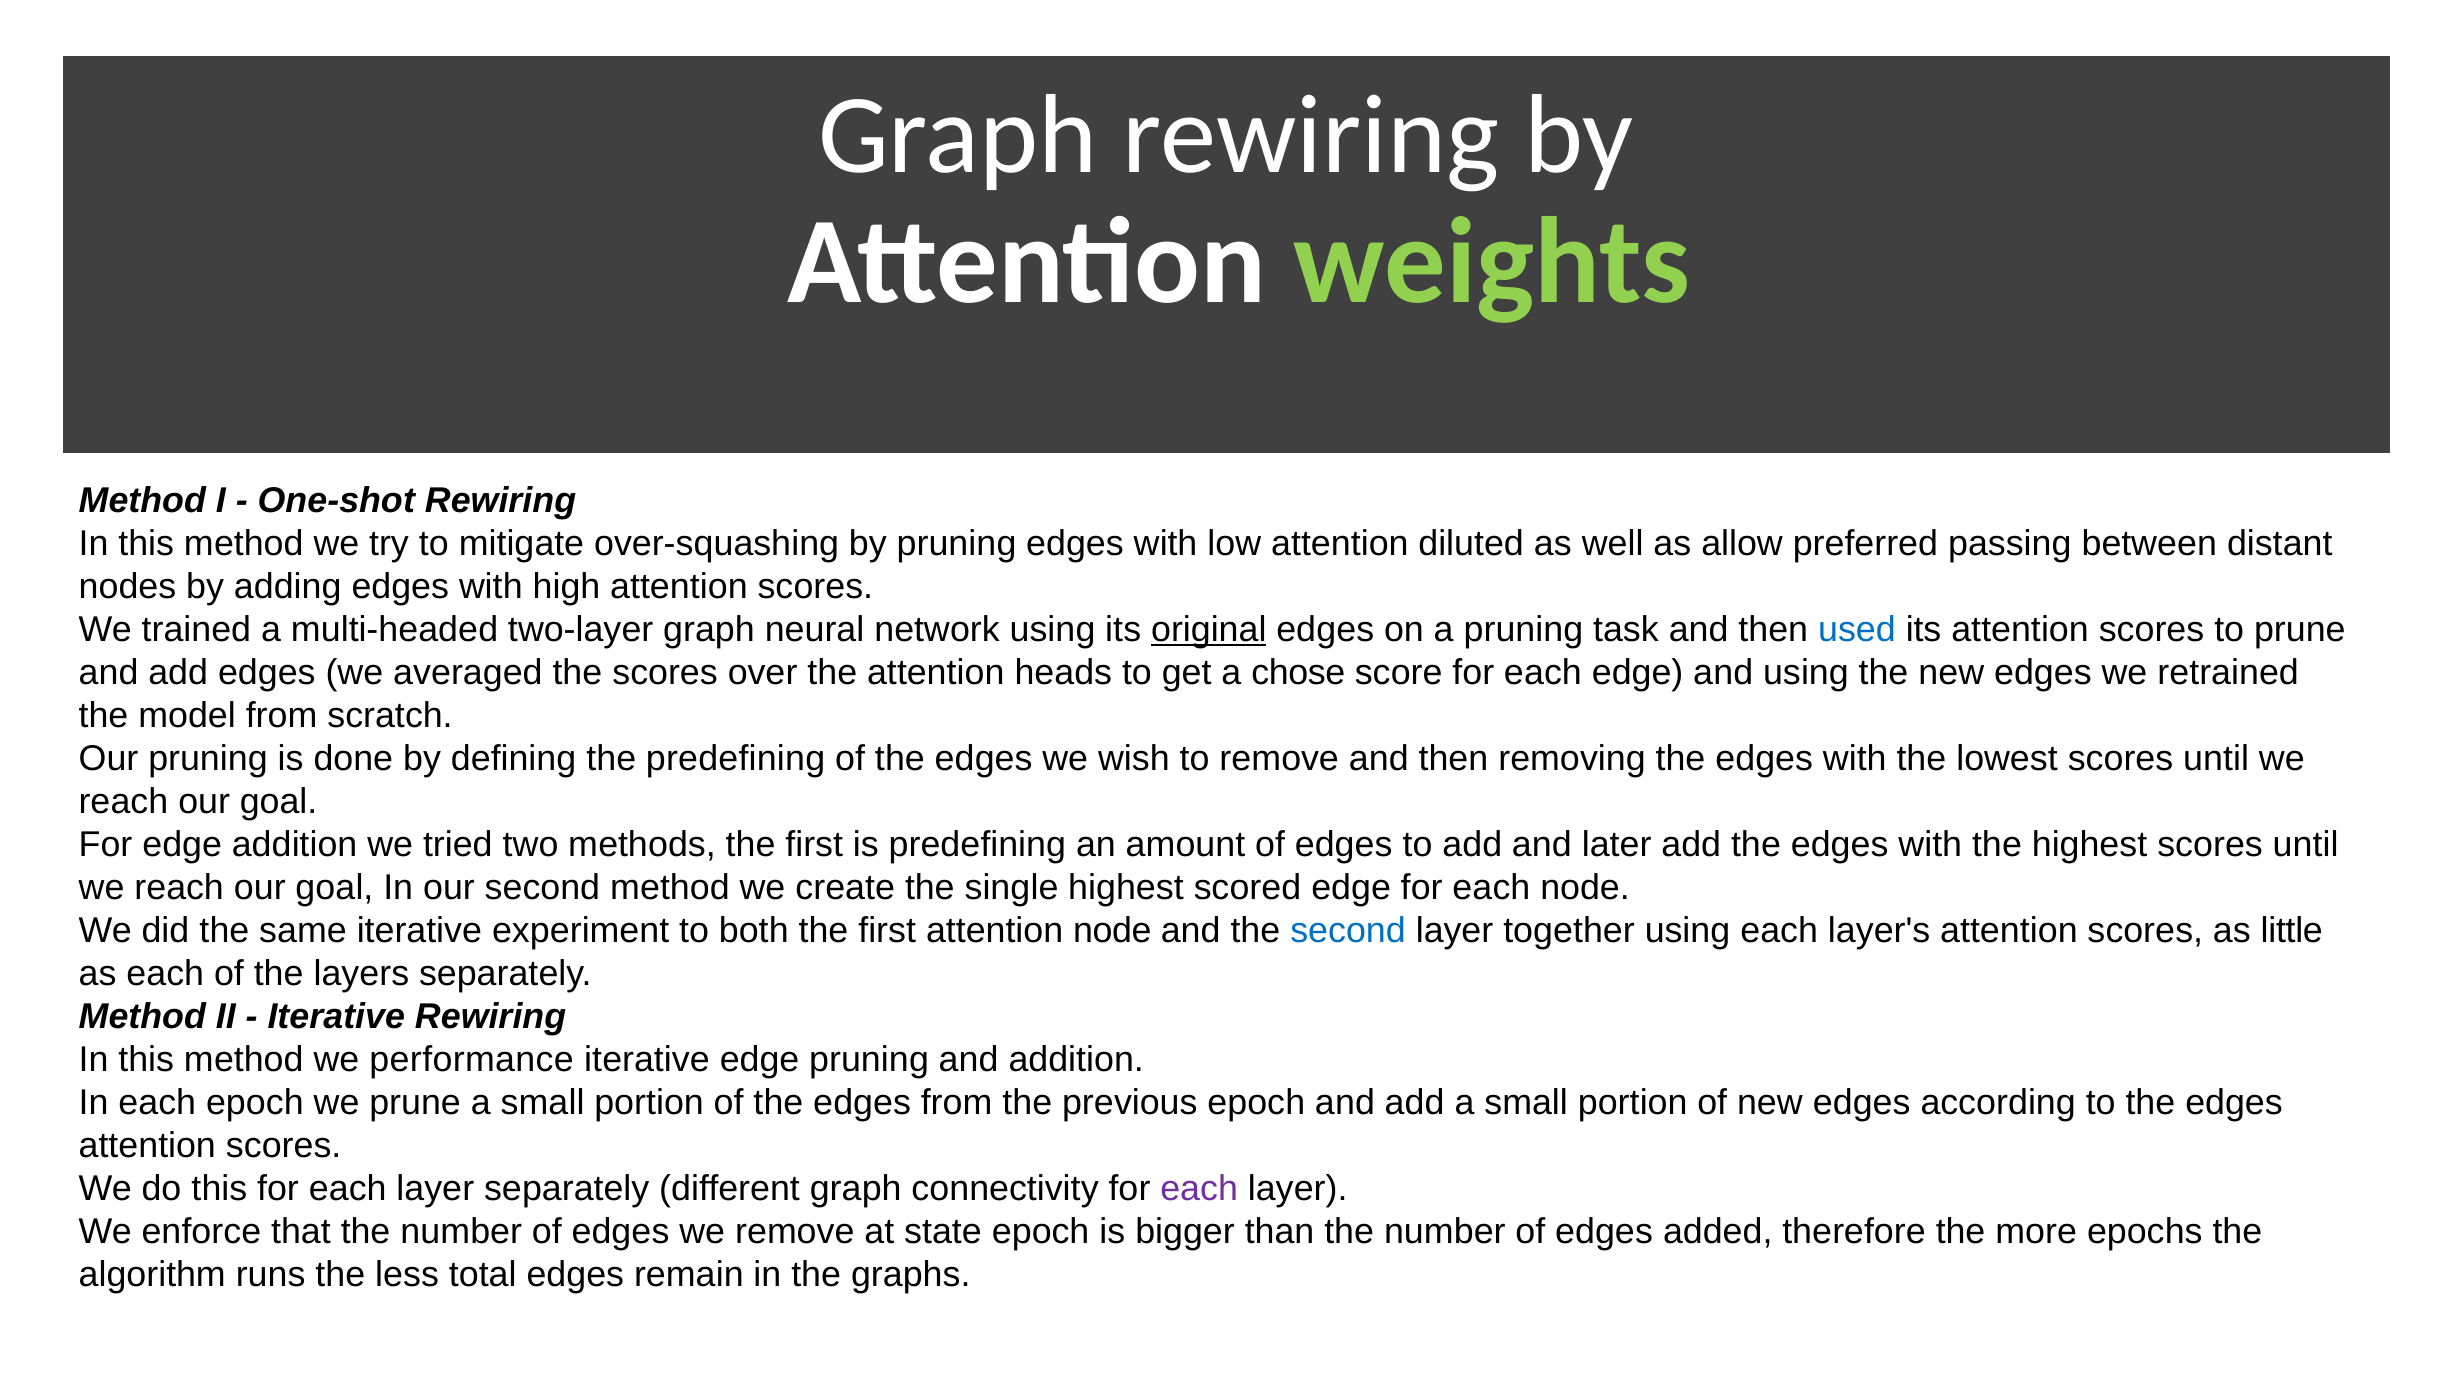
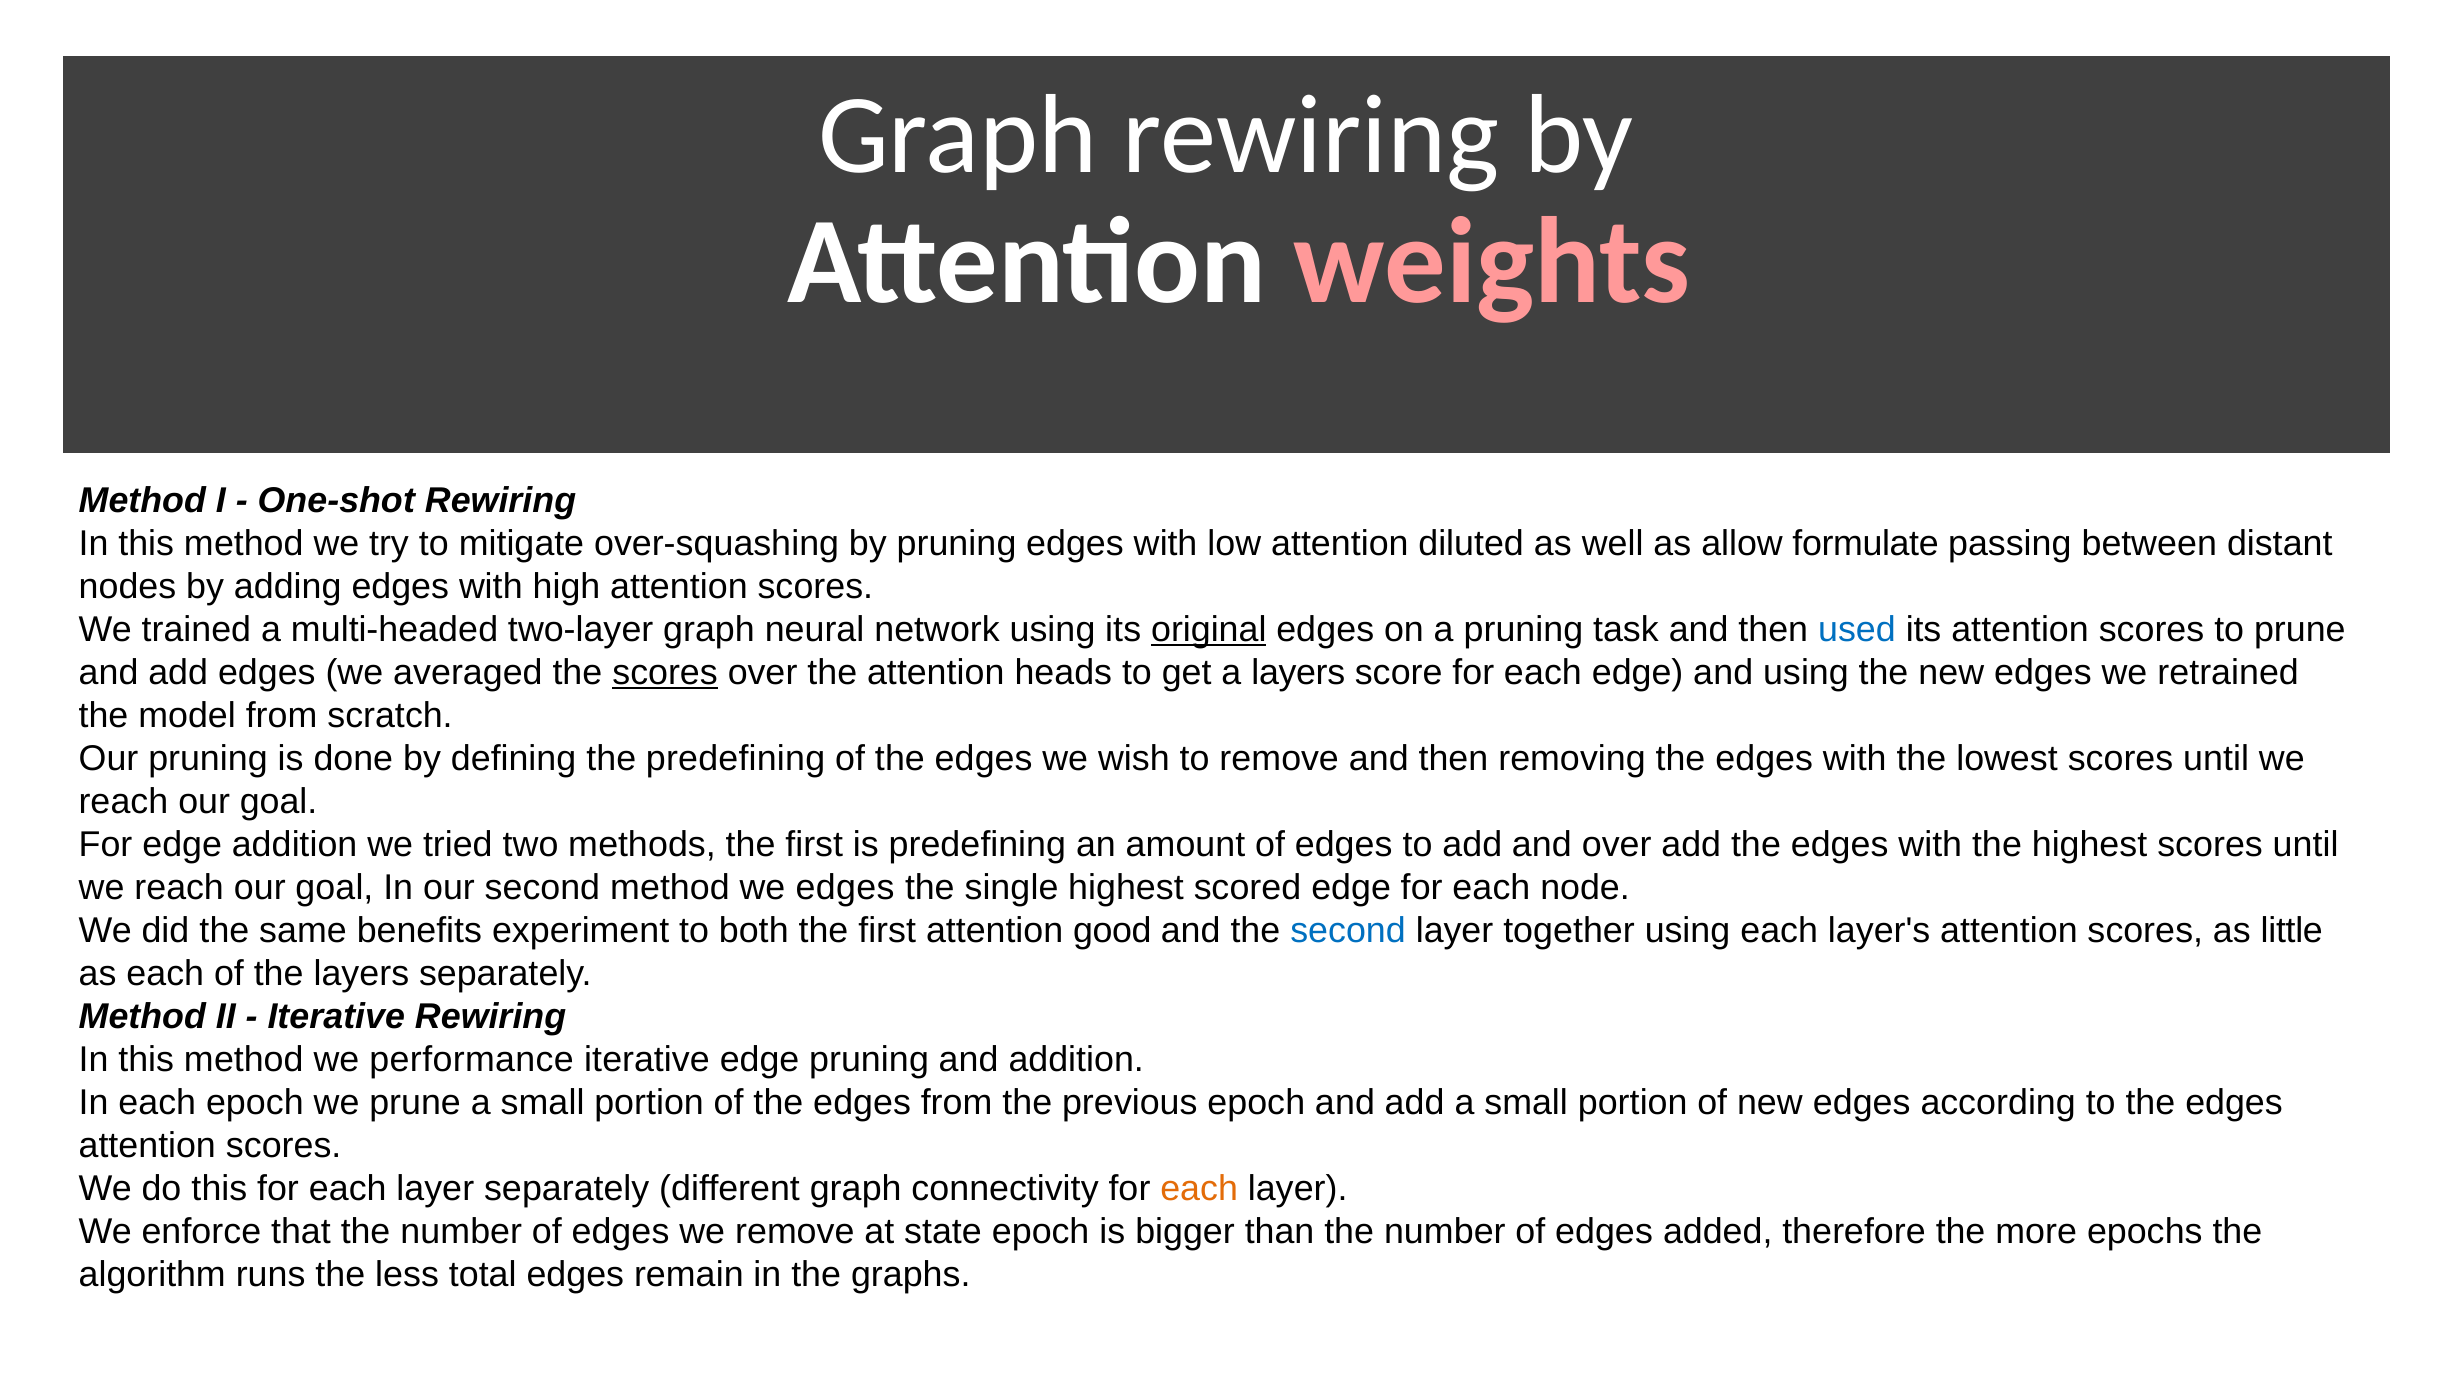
weights colour: light green -> pink (1492, 262)
preferred: preferred -> formulate (1866, 544)
scores underline: none -> present (665, 673)
a chose: chose -> layers (1298, 673)
and later: later -> over (1617, 845)
we create: create -> edges (845, 888)
same iterative: iterative -> benefits (419, 931)
attention node: node -> good (1112, 931)
each colour: purple -> orange (1199, 1188)
